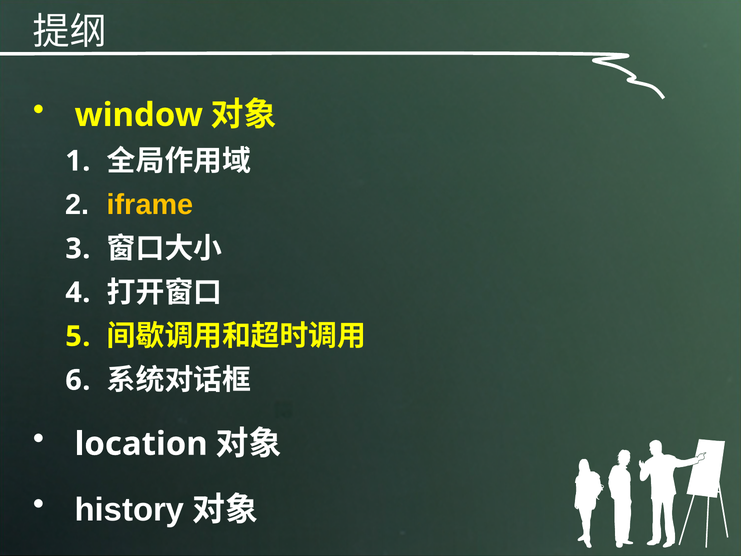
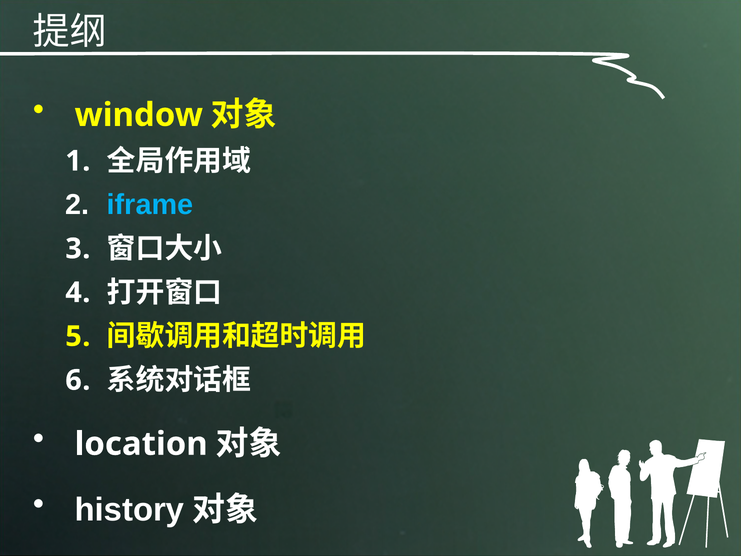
iframe colour: yellow -> light blue (150, 205)
